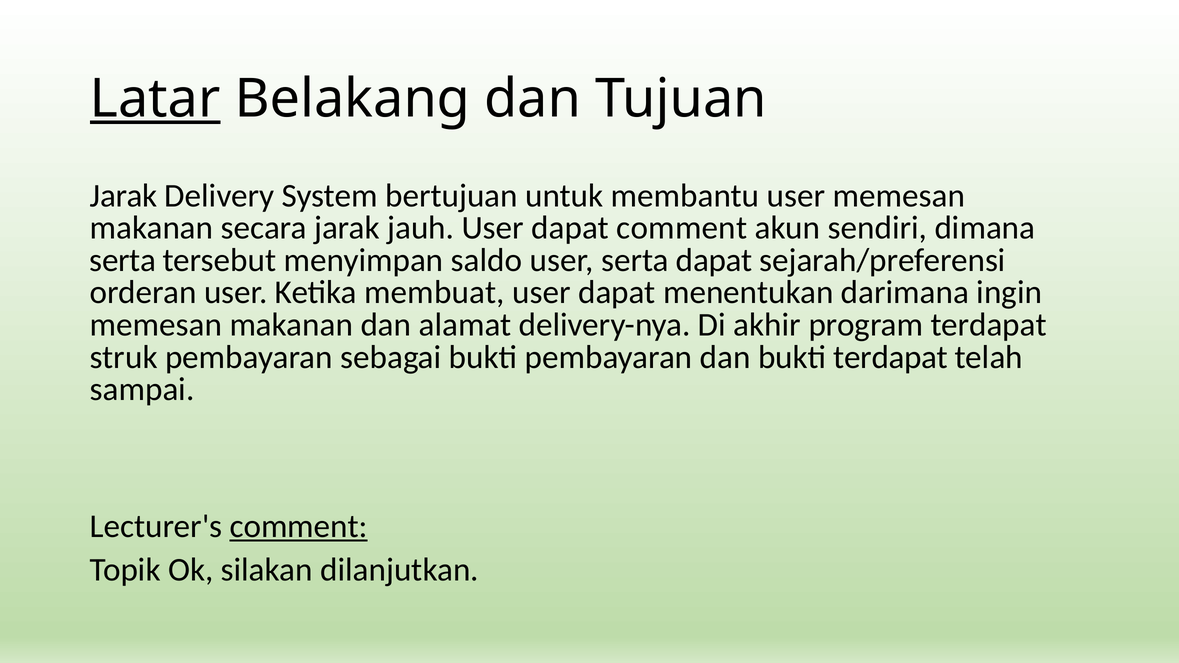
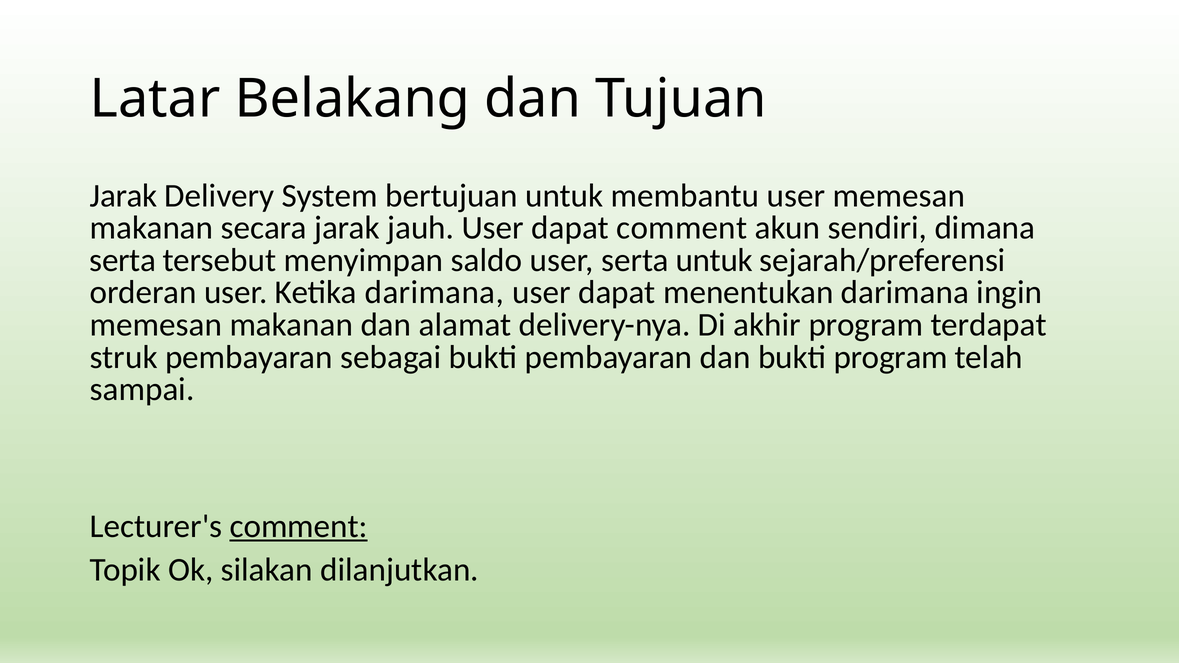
Latar underline: present -> none (155, 99)
serta dapat: dapat -> untuk (714, 260)
Ketika membuat: membuat -> darimana (434, 293)
bukti terdapat: terdapat -> program (891, 357)
